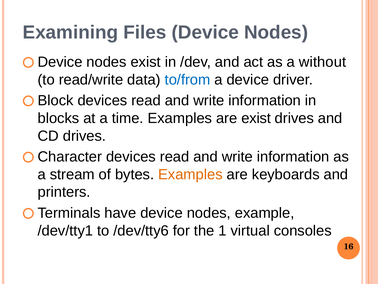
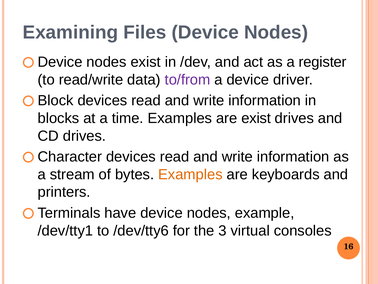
without: without -> register (323, 62)
to/from colour: blue -> purple (188, 80)
1: 1 -> 3 (223, 230)
